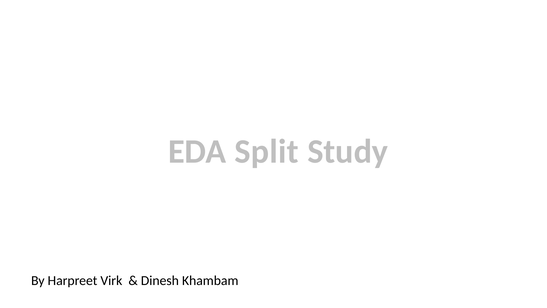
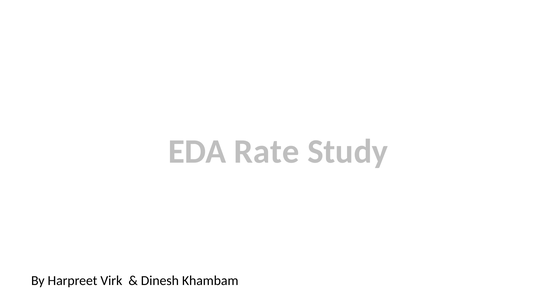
Split: Split -> Rate (267, 151)
